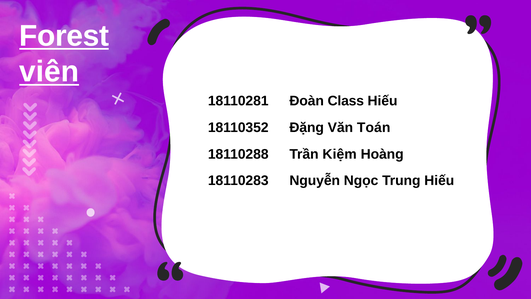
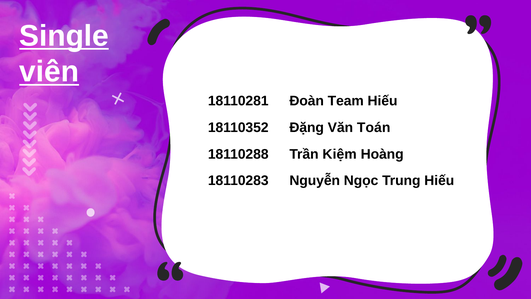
Forest: Forest -> Single (64, 36)
Class: Class -> Team (346, 101)
